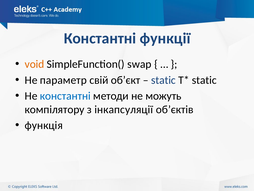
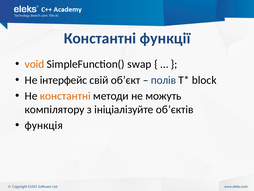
параметр: параметр -> інтерфейс (63, 80)
static: static -> полів (163, 80)
static: static -> block (204, 80)
константні colour: blue -> orange (65, 96)
інкапсуляції: інкапсуляції -> ініціалізуйте (124, 109)
